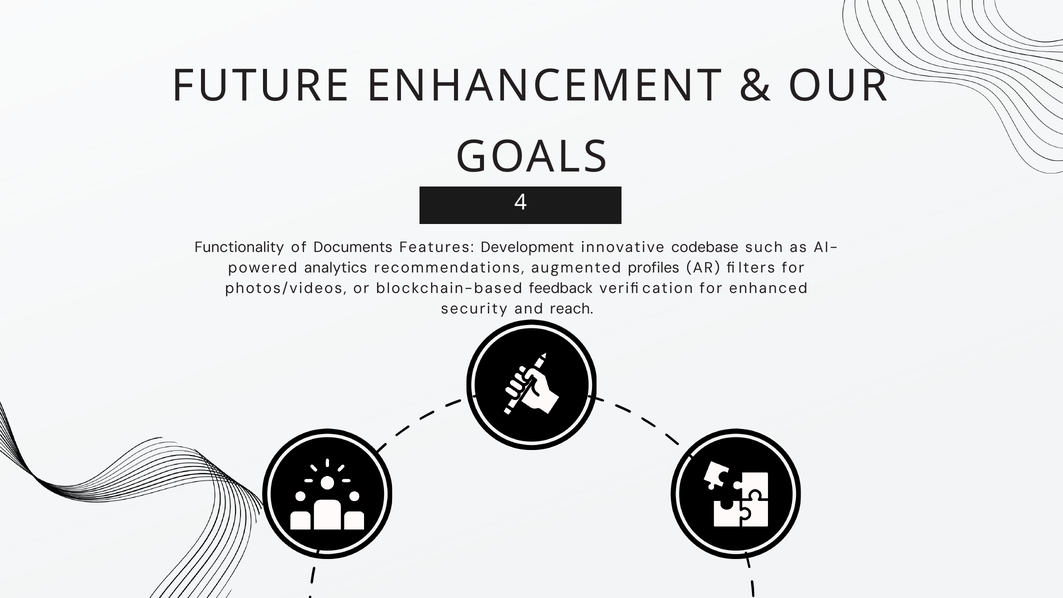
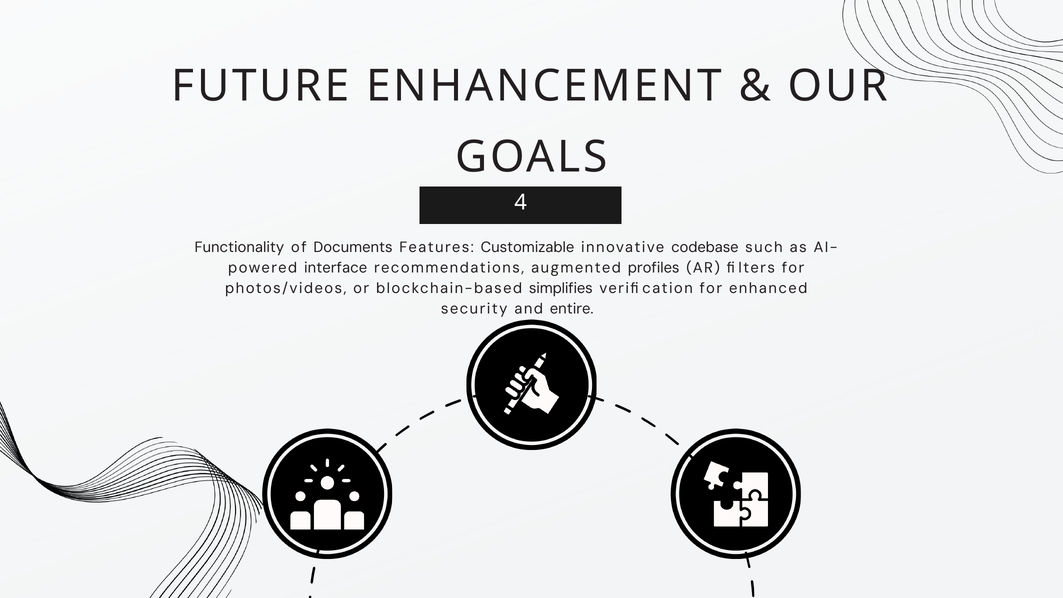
Development: Development -> Customizable (527, 248)
analytics: analytics -> interface (336, 268)
feedback: feedback -> simplifies (561, 289)
reach: reach -> entire (572, 309)
